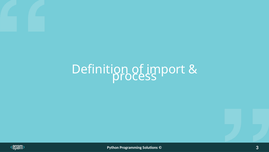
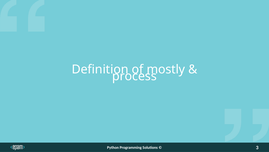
import: import -> mostly (166, 69)
